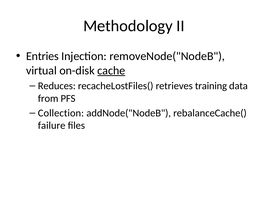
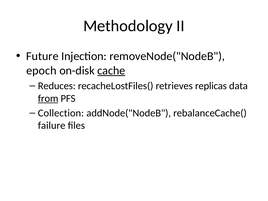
Entries: Entries -> Future (42, 56)
virtual: virtual -> epoch (41, 71)
training: training -> replicas (211, 86)
from underline: none -> present (48, 98)
